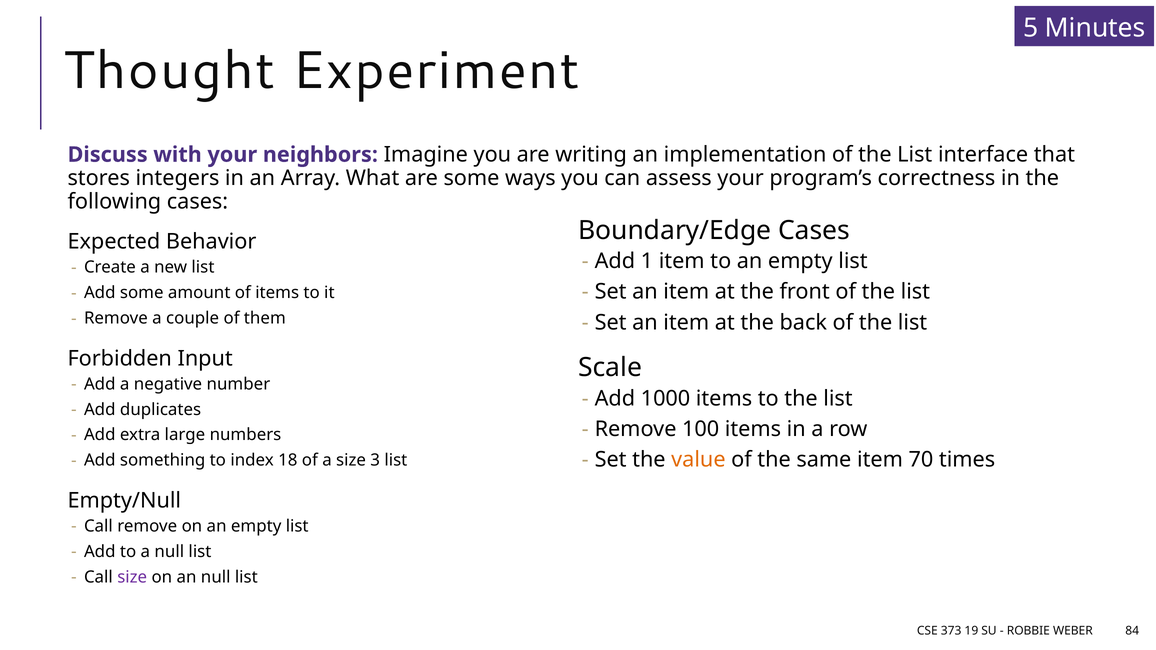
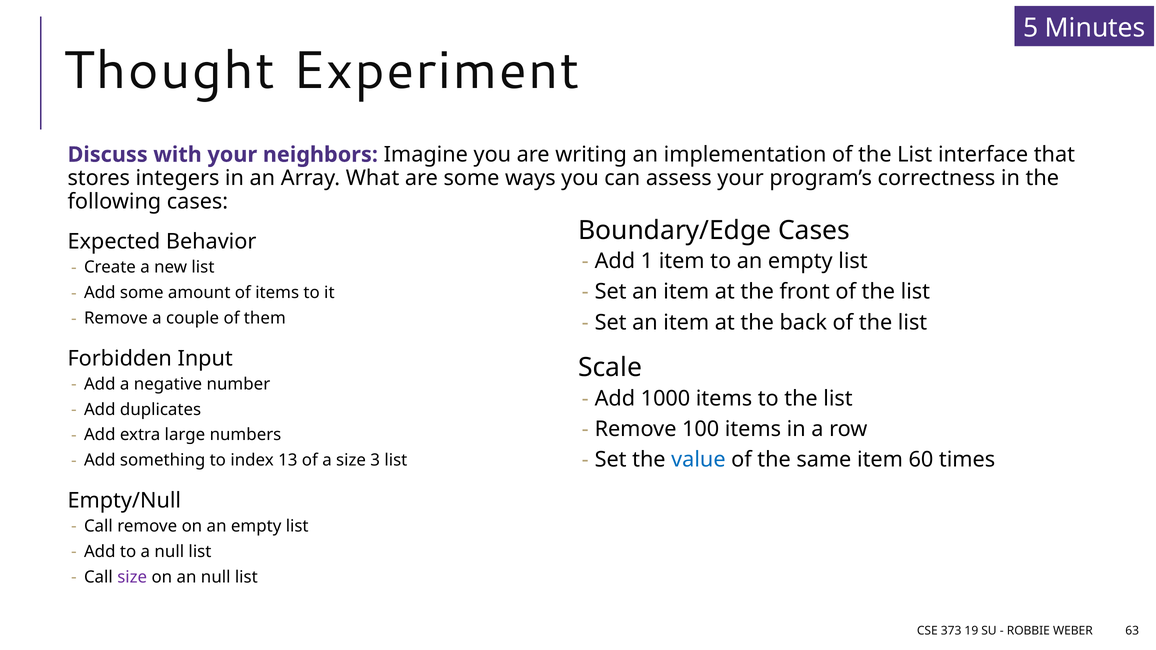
value colour: orange -> blue (698, 460)
70: 70 -> 60 (921, 460)
18: 18 -> 13 (288, 461)
84: 84 -> 63 (1132, 631)
